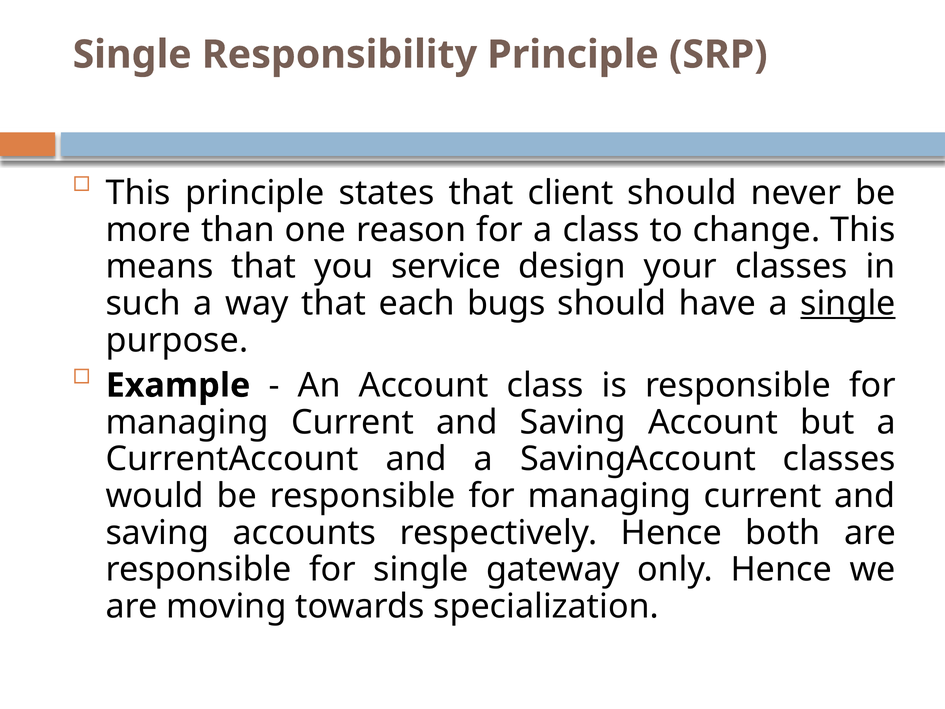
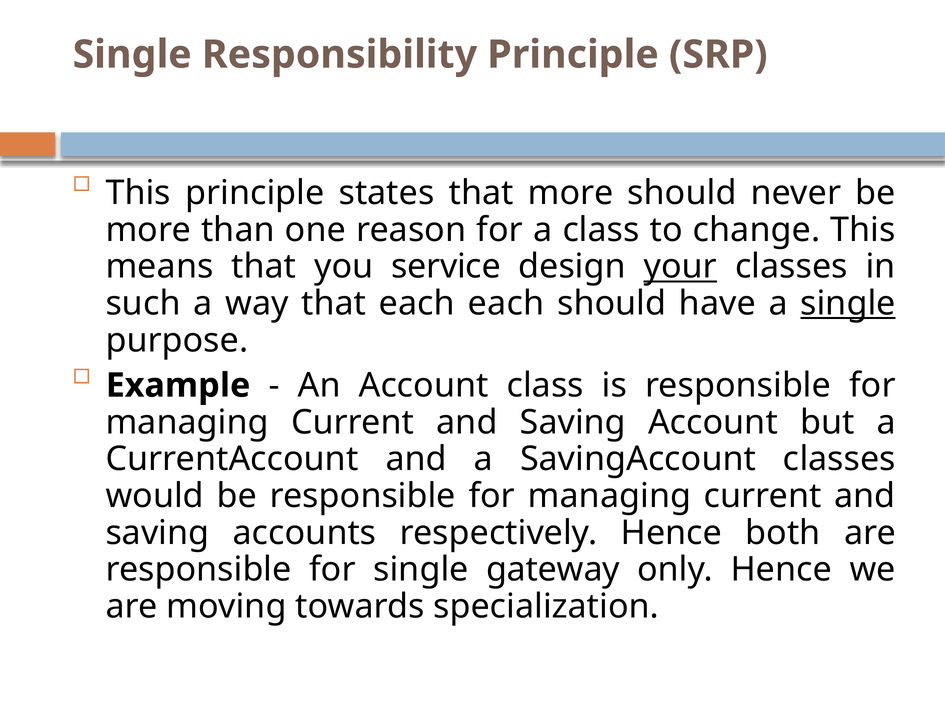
that client: client -> more (571, 193)
your underline: none -> present (680, 267)
each bugs: bugs -> each (506, 303)
